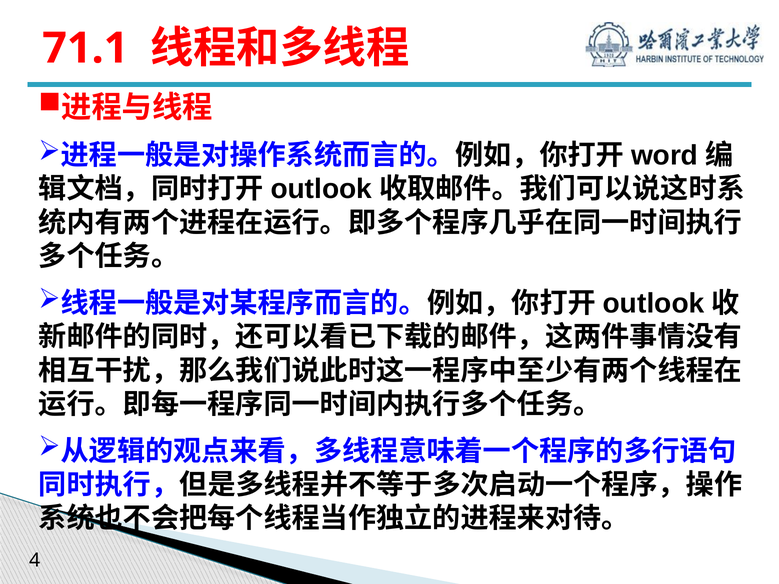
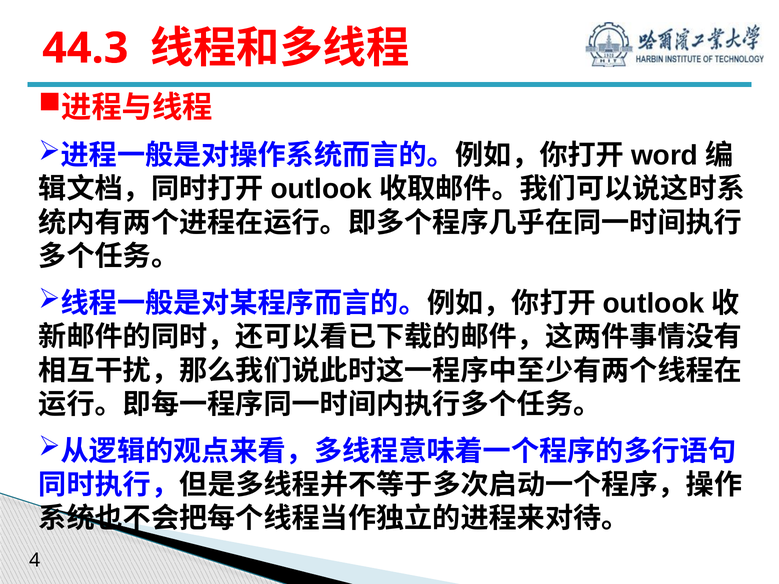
71.1: 71.1 -> 44.3 (85, 48)
